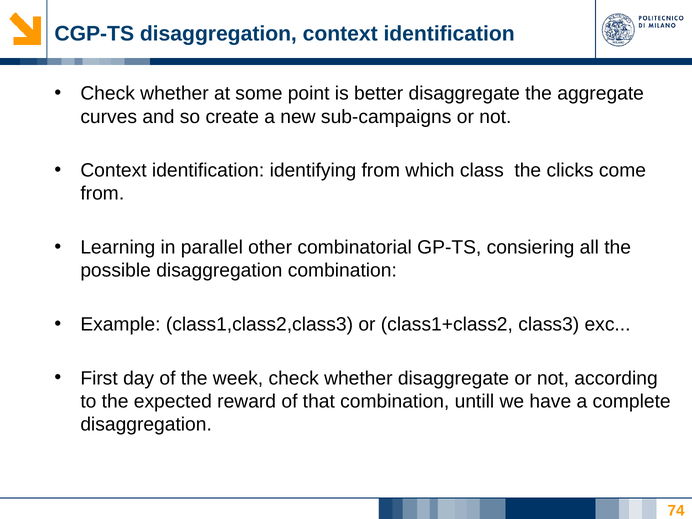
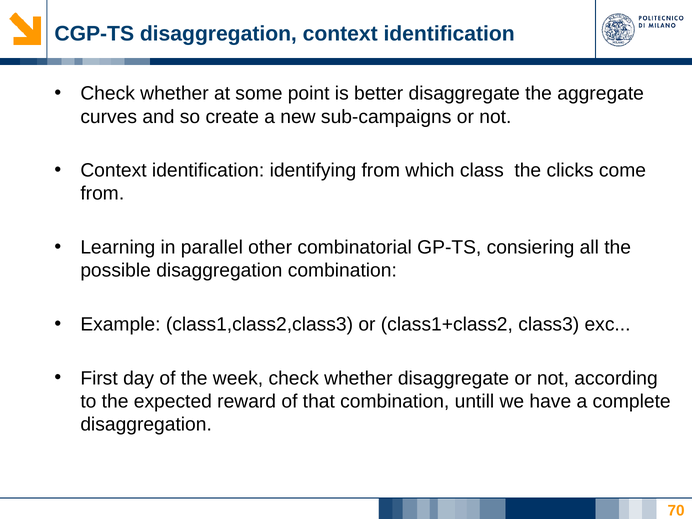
74: 74 -> 70 (676, 511)
